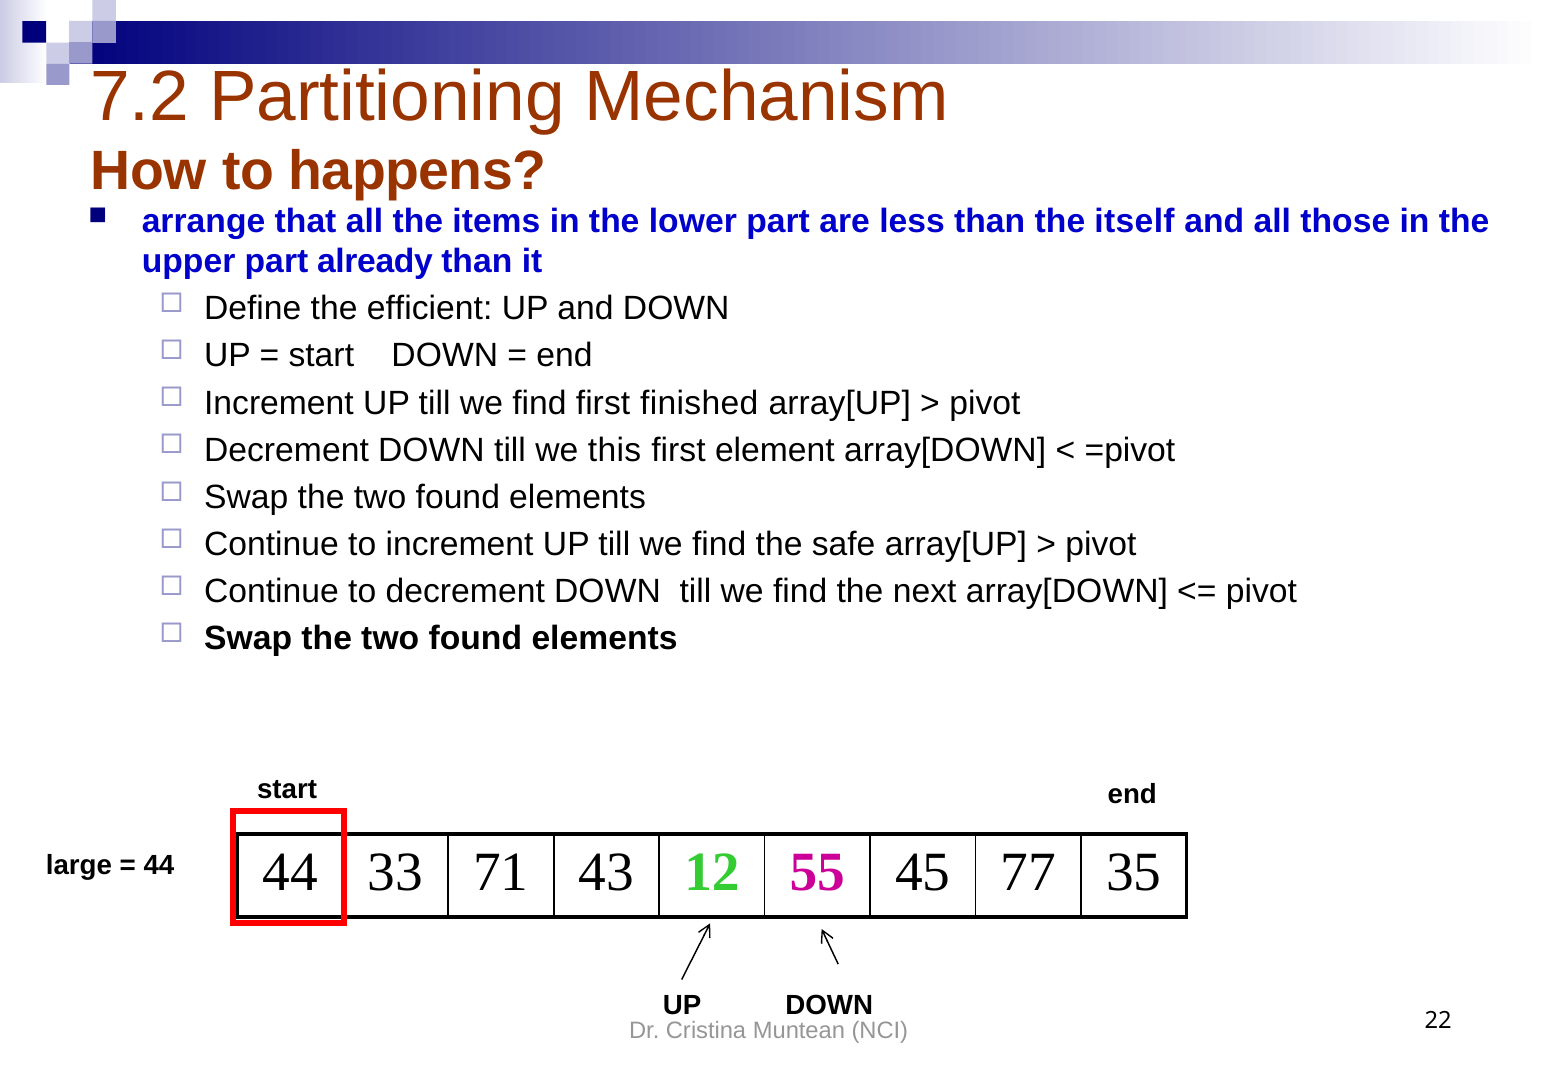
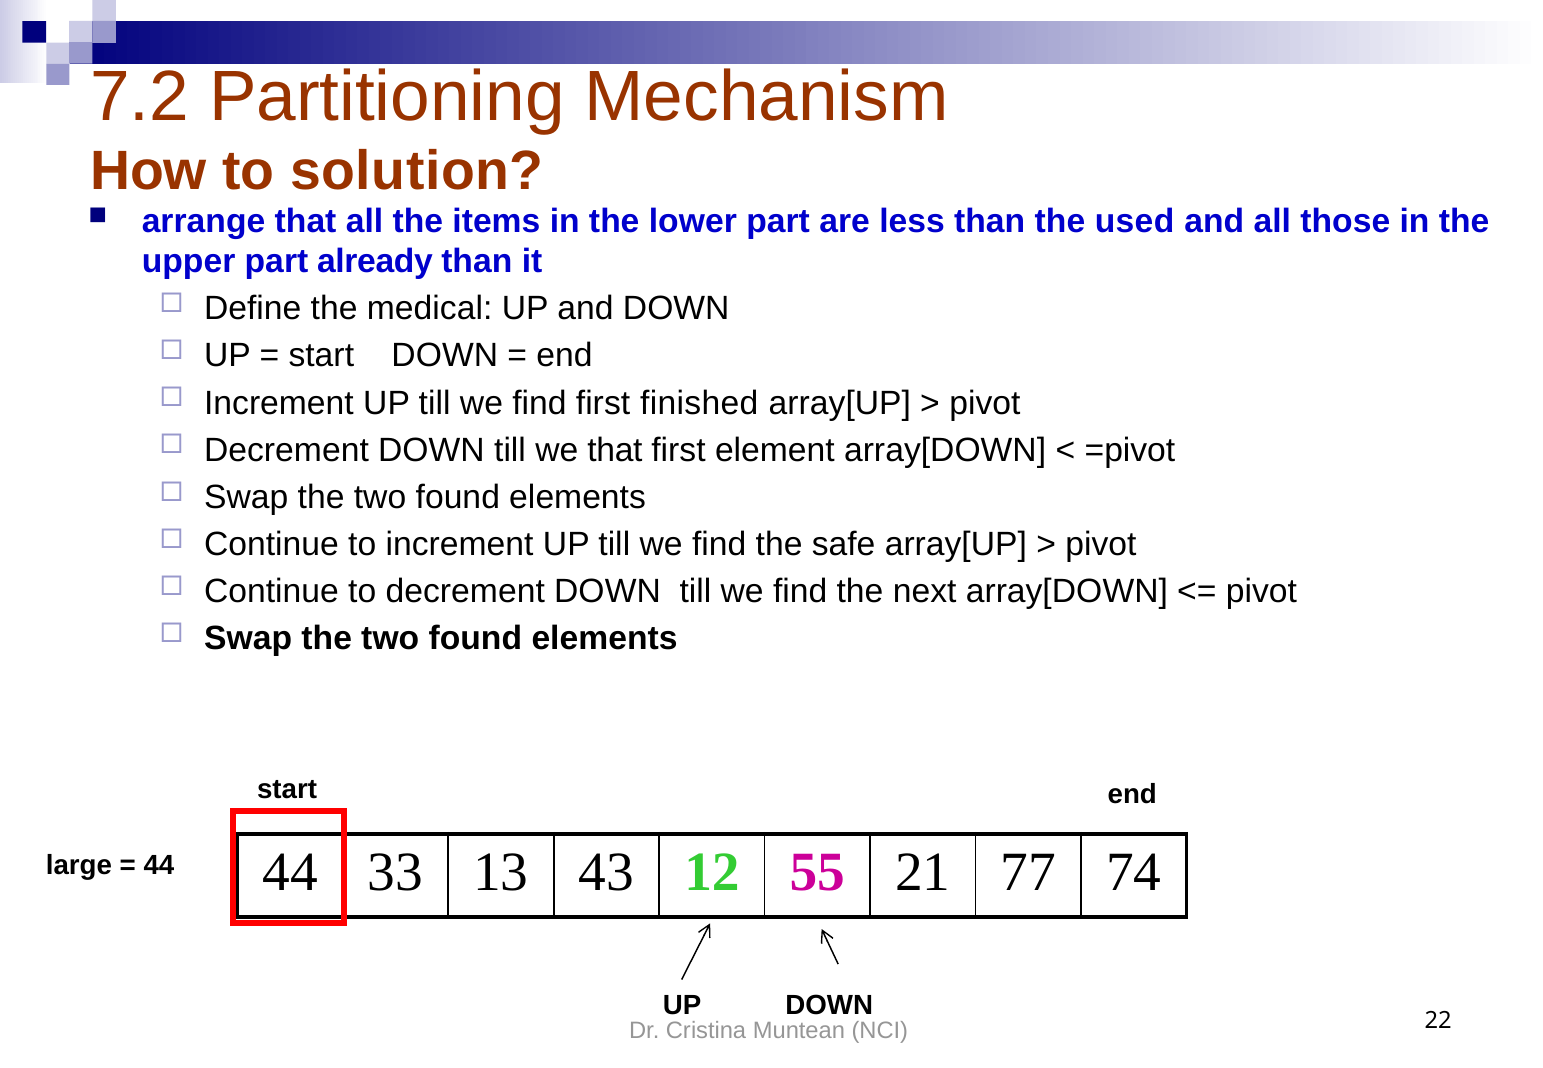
happens: happens -> solution (417, 172)
itself: itself -> used (1135, 221)
efficient: efficient -> medical (430, 309)
we this: this -> that (615, 450)
71: 71 -> 13 (501, 872)
45: 45 -> 21 (923, 872)
35: 35 -> 74 (1134, 872)
